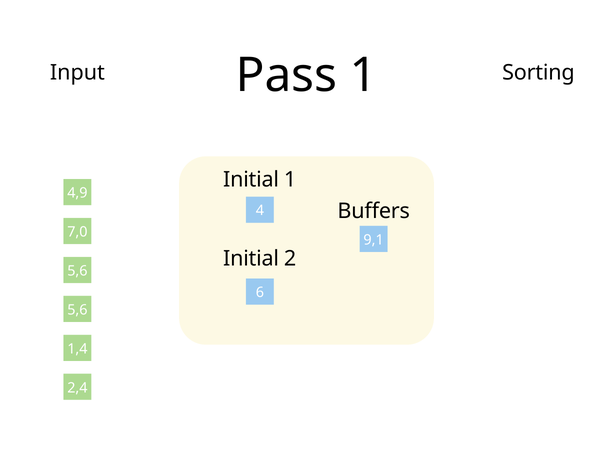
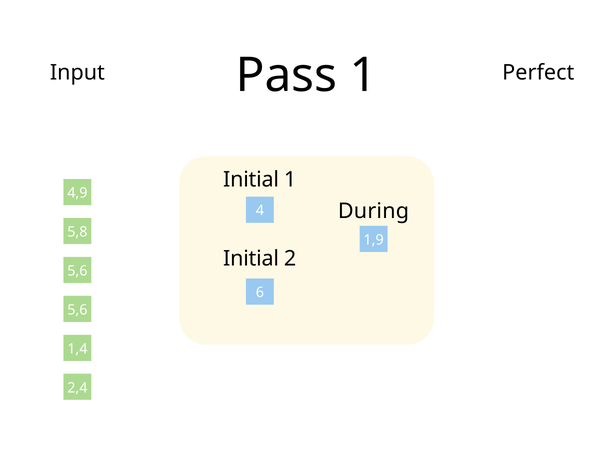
Sorting: Sorting -> Perfect (538, 73)
Buffers: Buffers -> During (373, 211)
7,0: 7,0 -> 5,8 (77, 232)
9,1: 9,1 -> 1,9 (374, 240)
